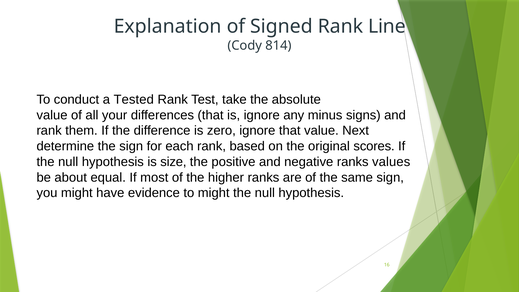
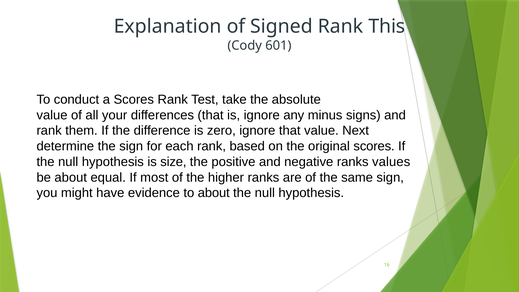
Line: Line -> This (387, 27)
814: 814 -> 601 (278, 46)
a Tested: Tested -> Scores (134, 100)
to might: might -> about (214, 193)
